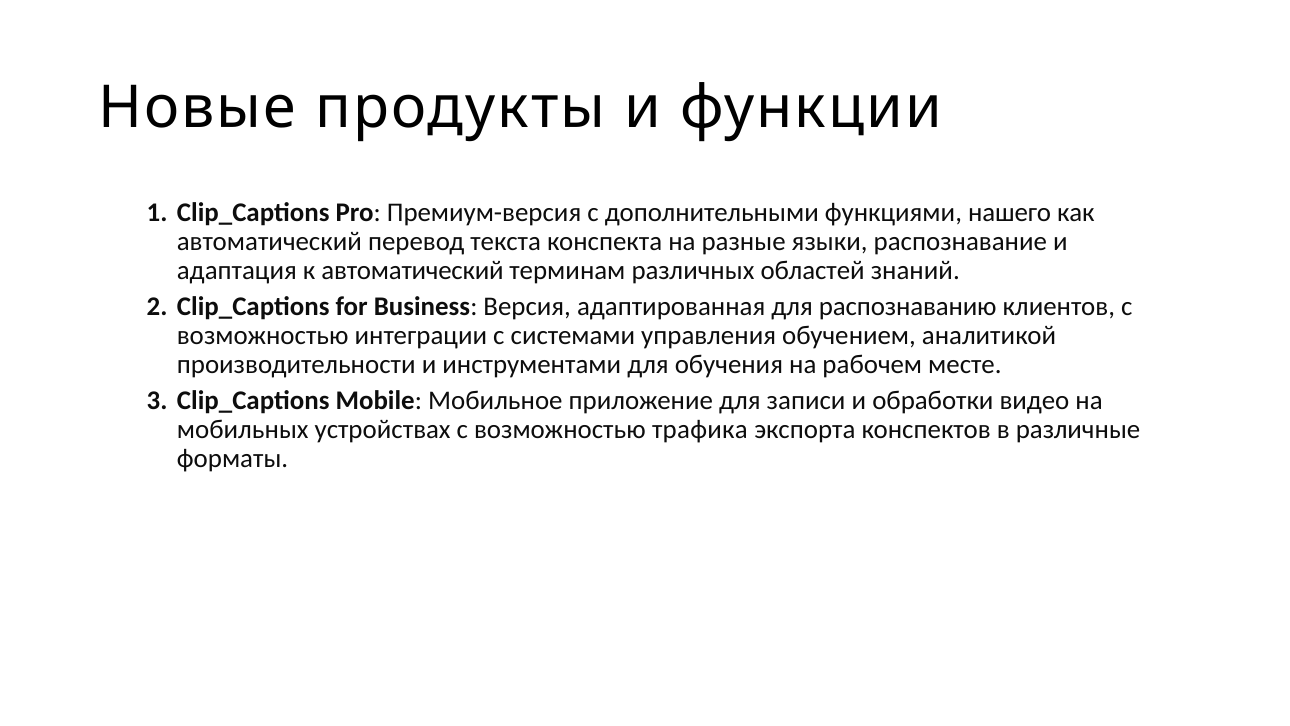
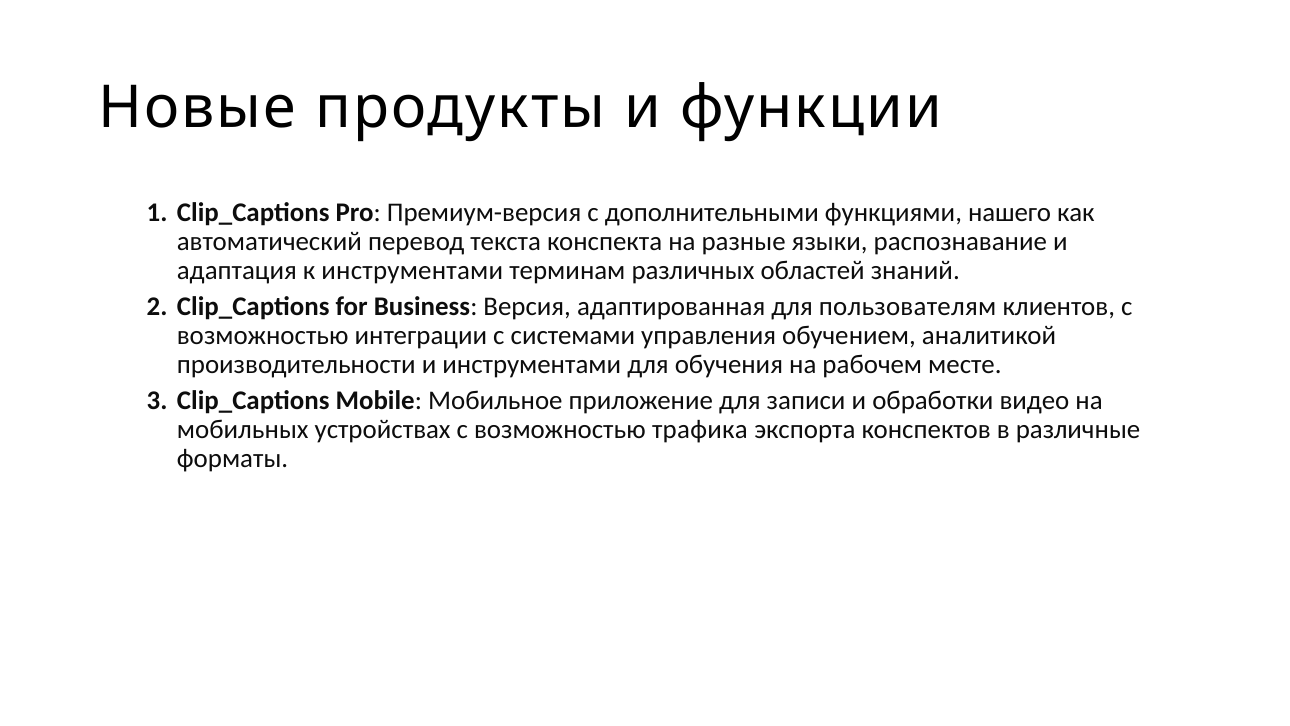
к автоматический: автоматический -> инструментами (412, 271)
распознаванию: распознаванию -> пользователям (908, 306)
